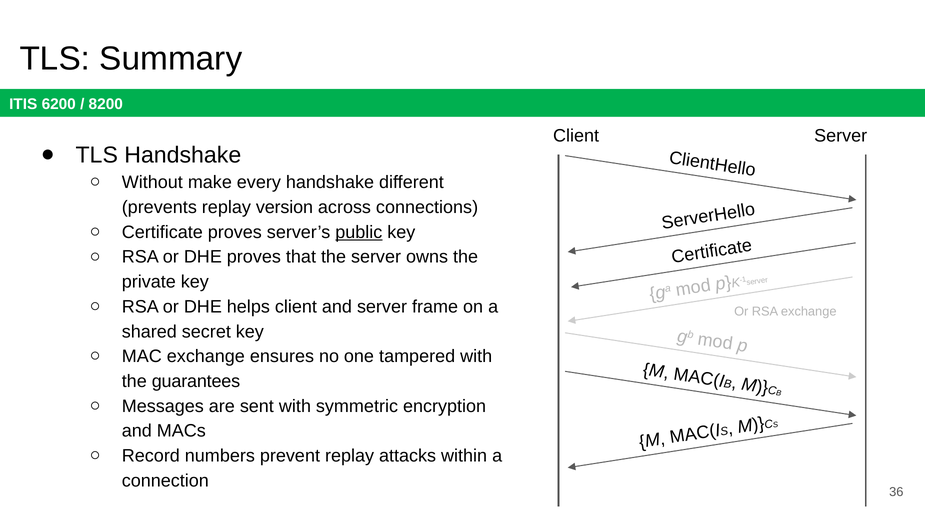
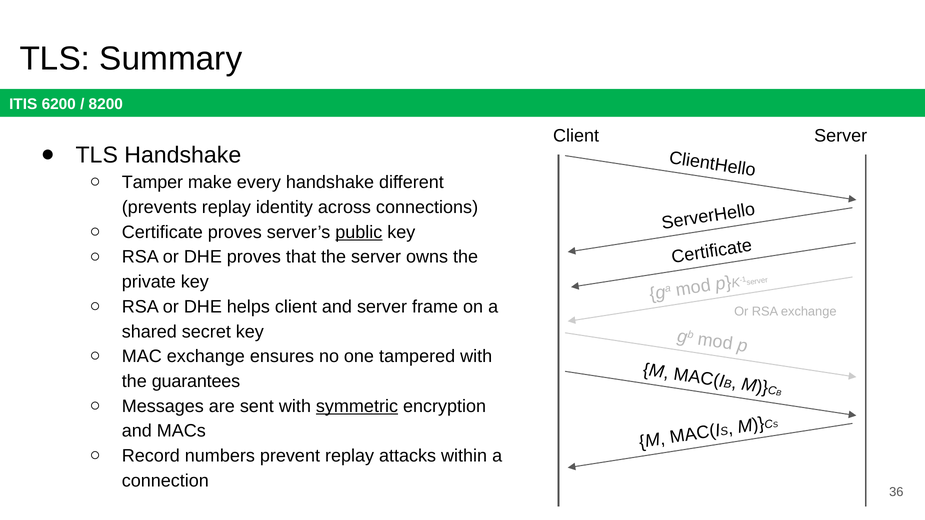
Without: Without -> Tamper (152, 183)
version: version -> identity (284, 207)
symmetric underline: none -> present (357, 406)
